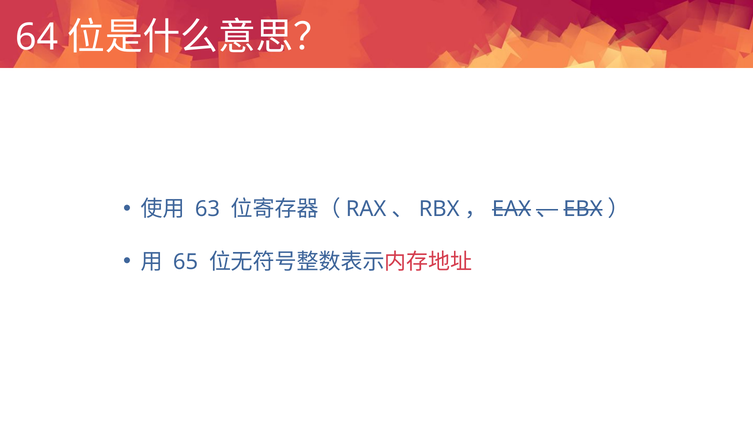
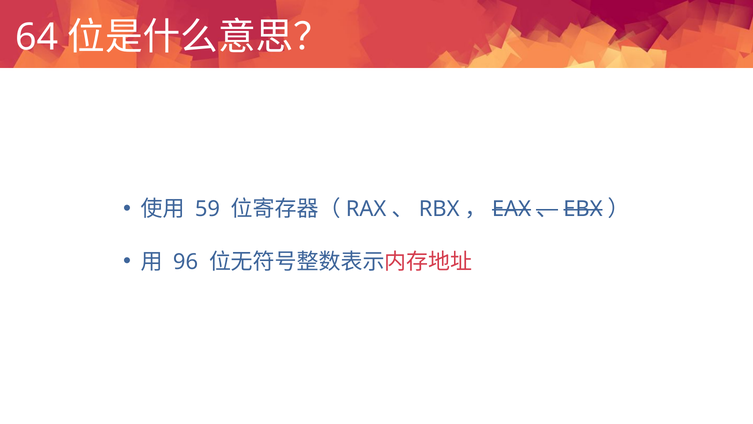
63: 63 -> 59 (207, 209)
65: 65 -> 96 (186, 262)
